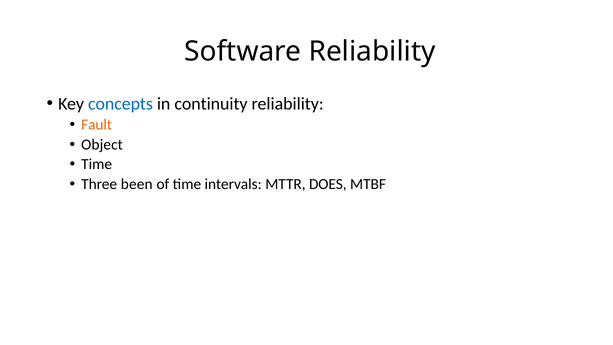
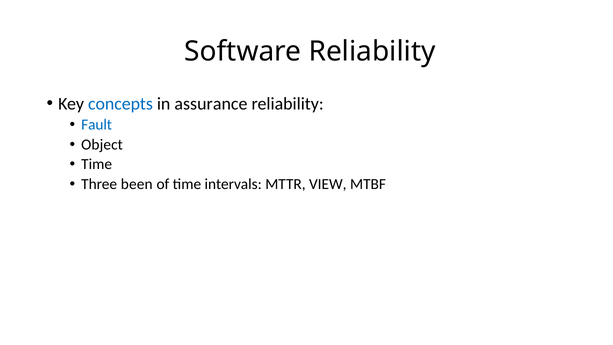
continuity: continuity -> assurance (211, 104)
Fault colour: orange -> blue (97, 125)
DOES: DOES -> VIEW (328, 184)
